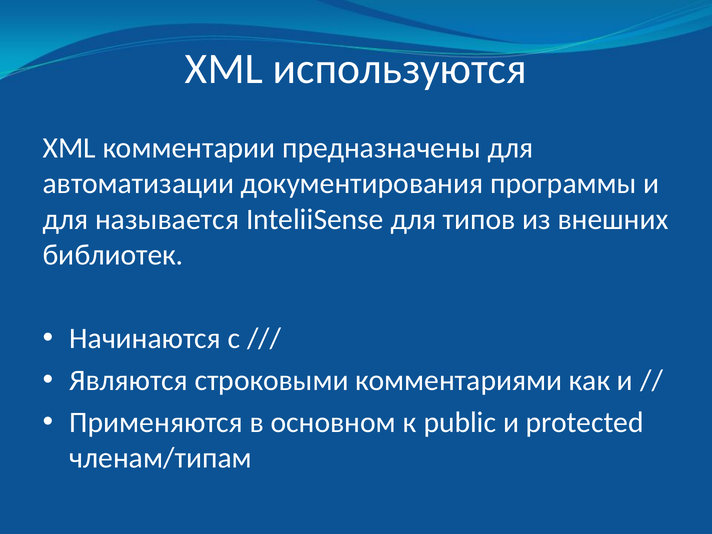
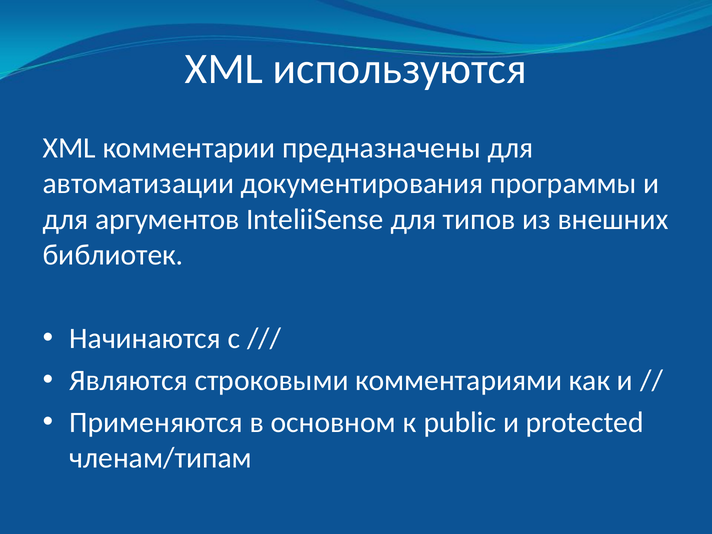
называется: называется -> аргументов (167, 219)
